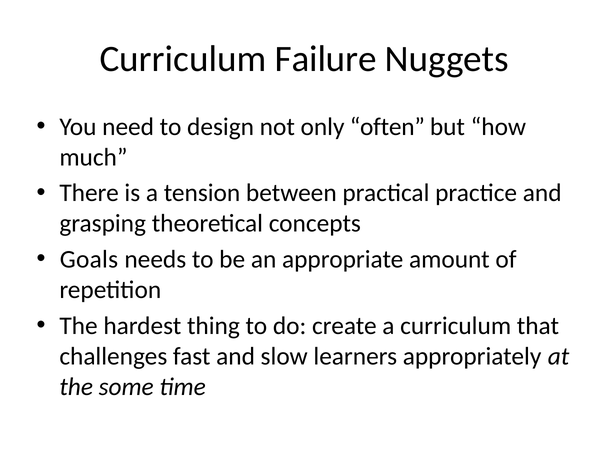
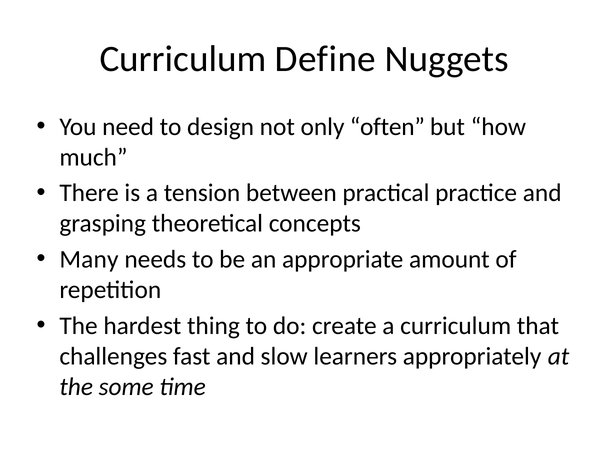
Failure: Failure -> Define (325, 59)
Goals: Goals -> Many (89, 259)
